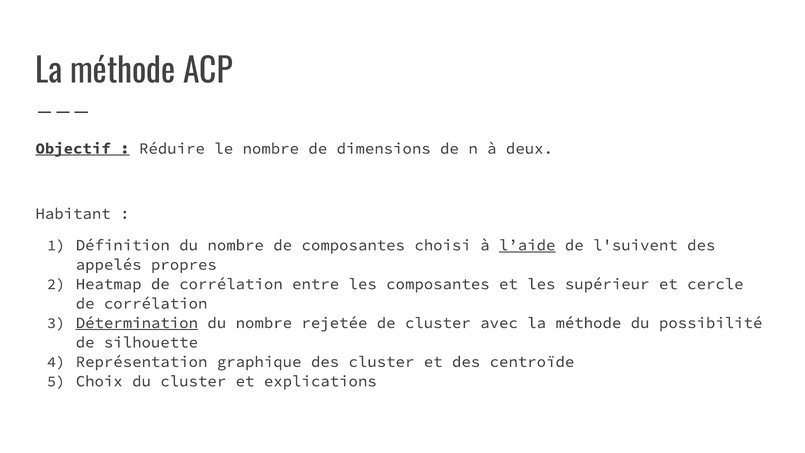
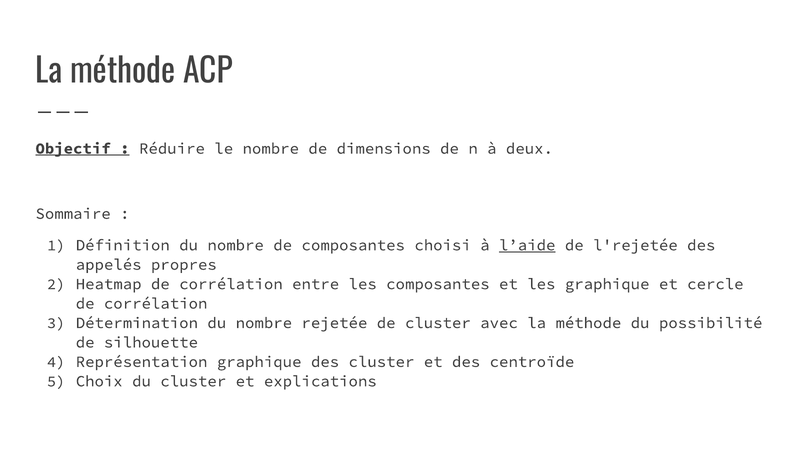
Habitant: Habitant -> Sommaire (73, 214)
l'suivent: l'suivent -> l'rejetée (635, 245)
les supérieur: supérieur -> graphique (607, 284)
Détermination underline: present -> none (137, 323)
